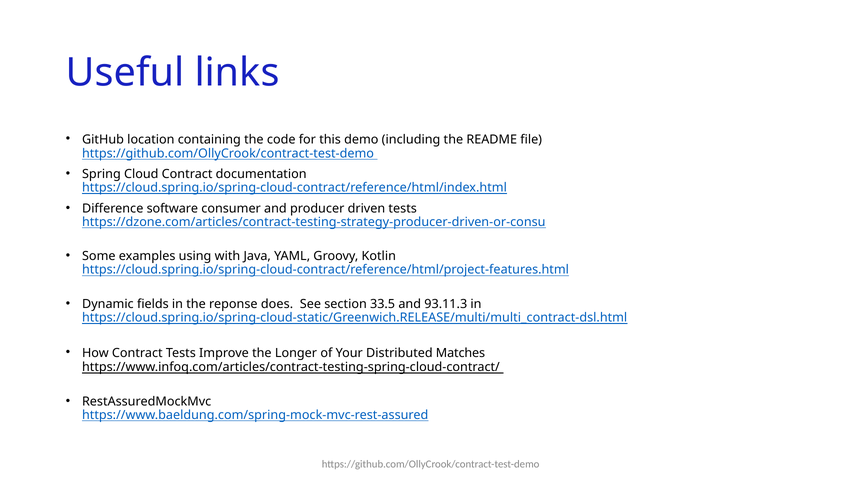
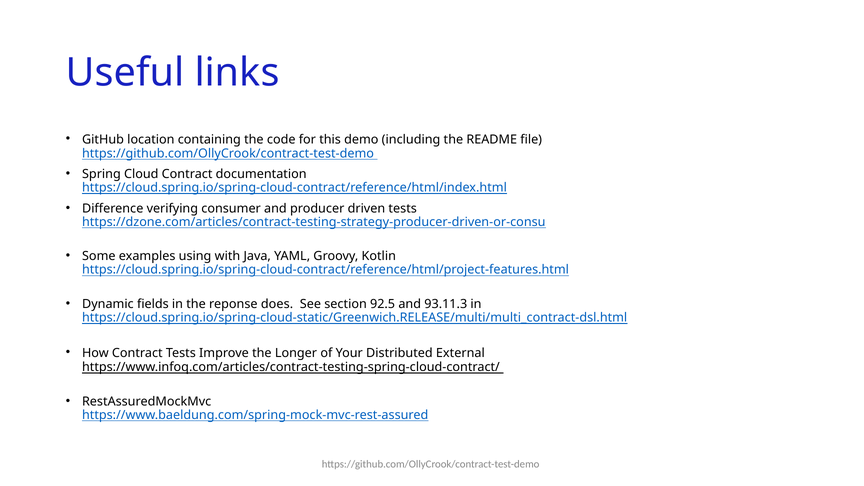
software: software -> verifying (172, 208)
33.5: 33.5 -> 92.5 (383, 304)
Matches: Matches -> External (460, 353)
